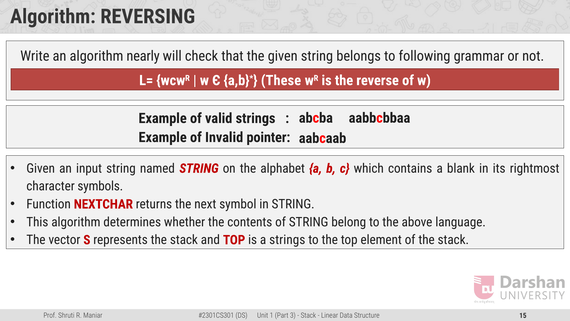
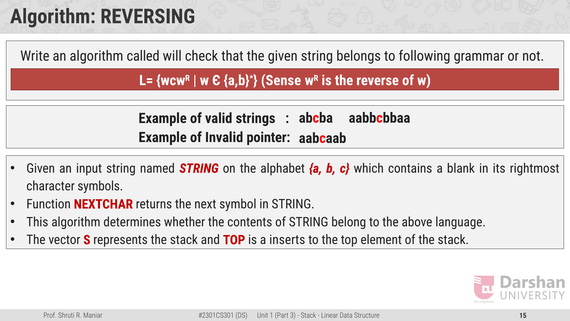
nearly: nearly -> called (143, 56)
These: These -> Sense (281, 80)
a strings: strings -> inserts (287, 240)
